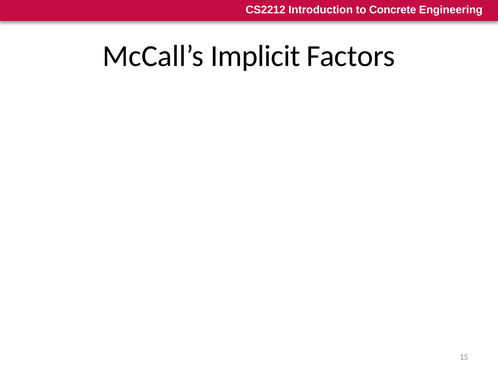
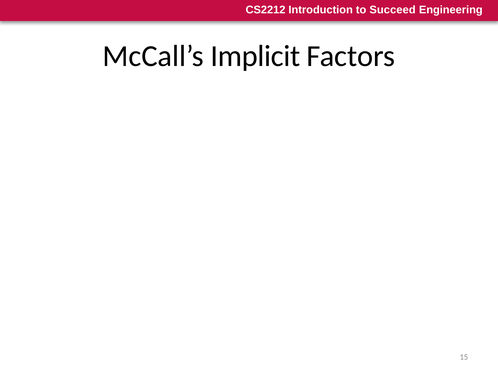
Concrete: Concrete -> Succeed (393, 10)
